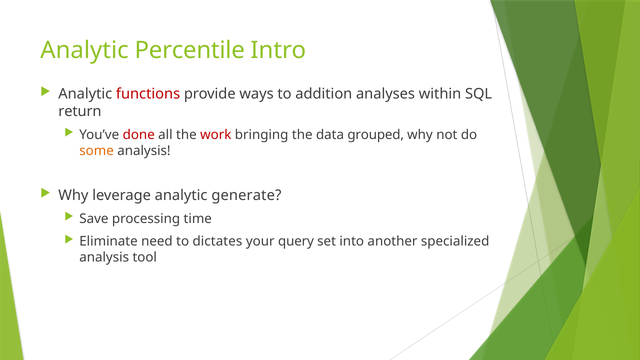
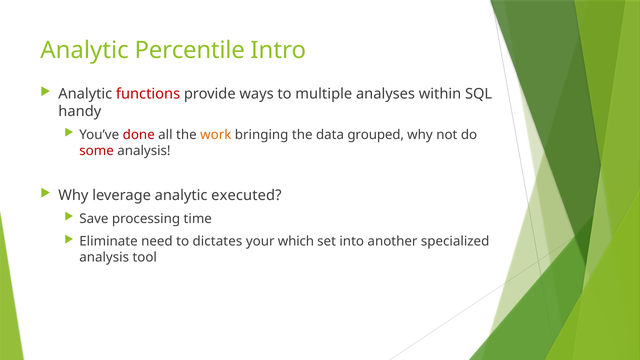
addition: addition -> multiple (324, 94)
return: return -> handy (80, 111)
work colour: red -> orange (216, 135)
some colour: orange -> red (97, 151)
generate: generate -> executed (246, 195)
query: query -> which (296, 242)
